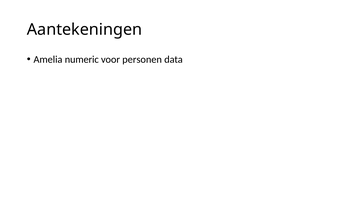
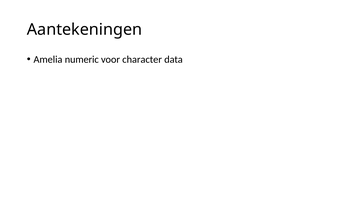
personen: personen -> character (142, 60)
